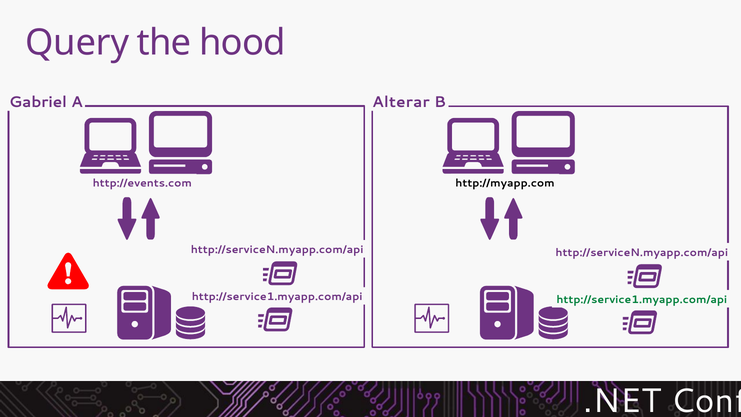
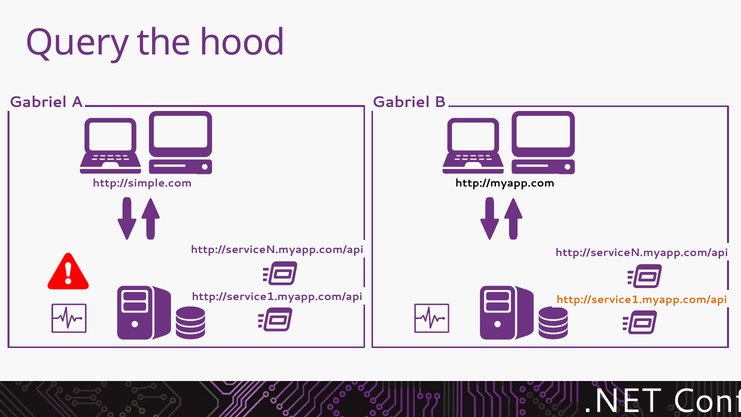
Alterar: Alterar -> Gabriel (401, 102)
http://events.com: http://events.com -> http://simple.com (142, 183)
http://service1.myapp.com/api colour: green -> orange (642, 299)
